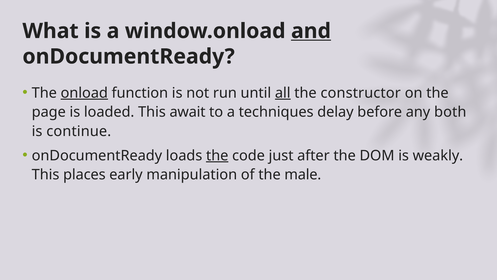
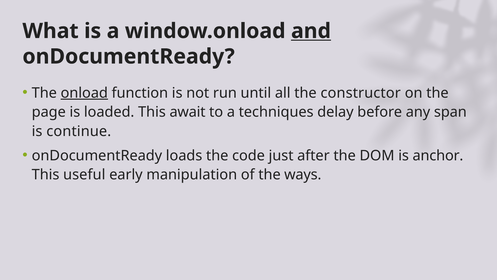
all underline: present -> none (283, 93)
both: both -> span (450, 112)
the underline: present -> none (217, 155)
weakly: weakly -> anchor (438, 155)
places: places -> useful (84, 175)
male: male -> ways (303, 175)
